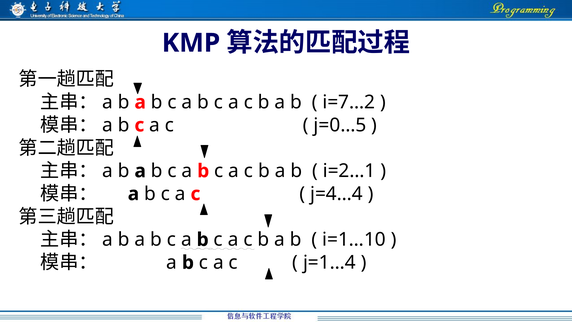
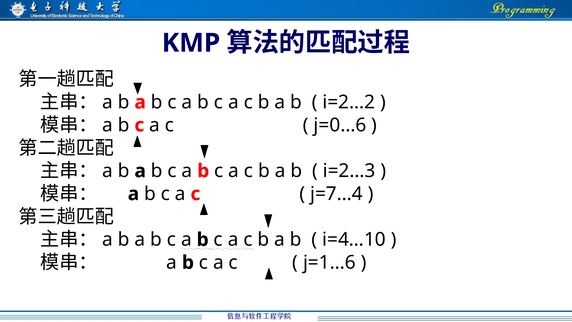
i=7…2: i=7…2 -> i=2…2 (349, 102)
j=0…5: j=0…5 -> j=0…6 (340, 125)
i=2…1: i=2…1 -> i=2…3 (349, 171)
j=4…4: j=4…4 -> j=7…4 (336, 194)
i=1…10: i=1…10 -> i=4…10 (354, 239)
j=1…4: j=1…4 -> j=1…6 (329, 262)
